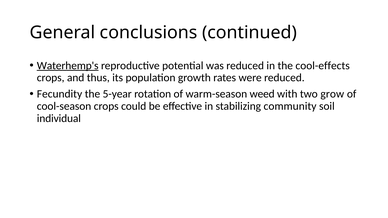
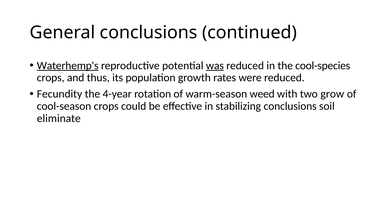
was underline: none -> present (215, 66)
cool-effects: cool-effects -> cool-species (323, 66)
5-year: 5-year -> 4-year (117, 94)
stabilizing community: community -> conclusions (290, 106)
individual: individual -> eliminate (59, 119)
